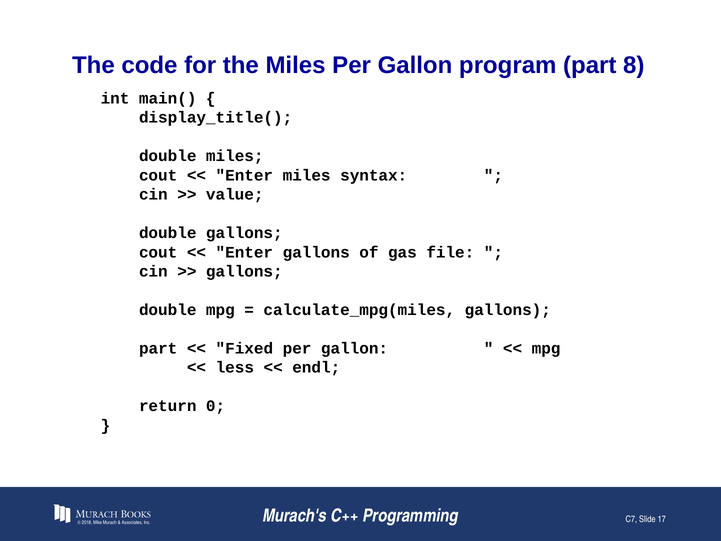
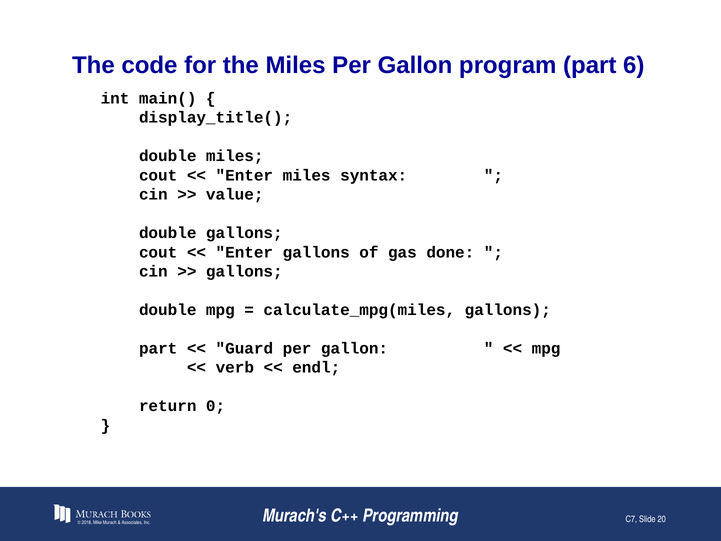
8: 8 -> 6 (634, 65)
file: file -> done (450, 252)
Fixed: Fixed -> Guard (244, 348)
less: less -> verb (235, 367)
17: 17 -> 20 (662, 519)
